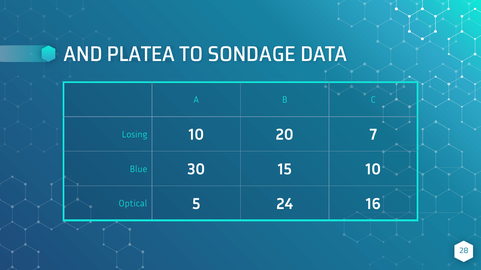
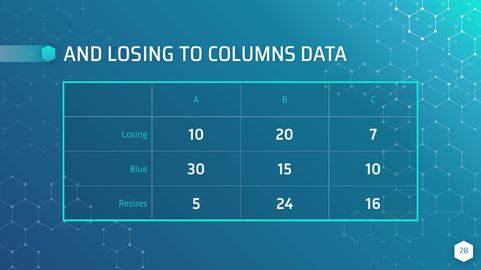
AND PLATEA: PLATEA -> LOSING (141, 54)
SONDAGE: SONDAGE -> COLUMNS (252, 54)
Optical: Optical -> Resizes (133, 204)
